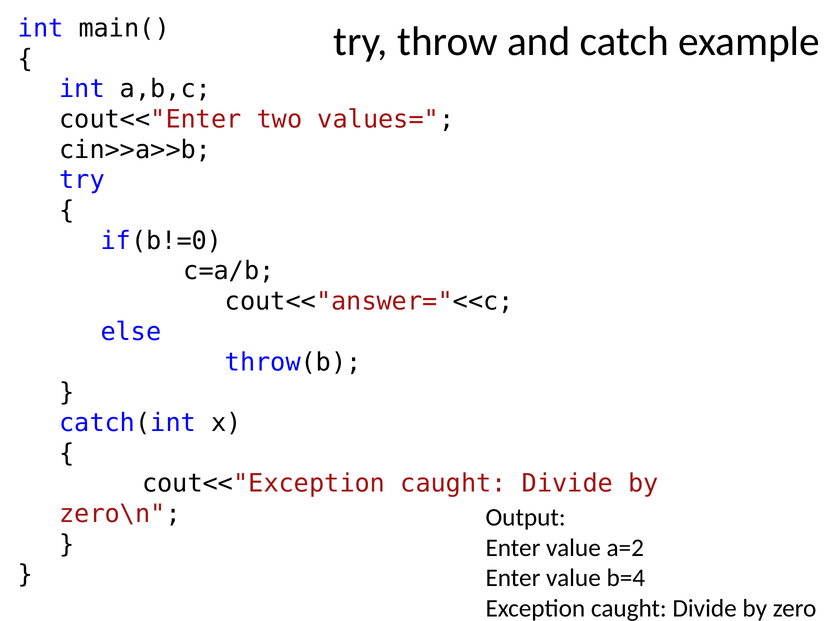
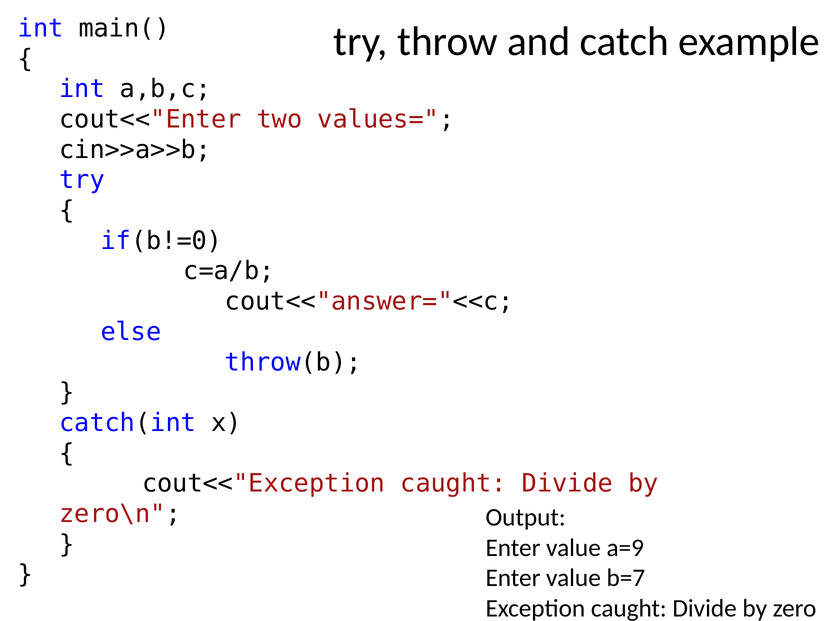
a=2: a=2 -> a=9 (625, 548)
b=4: b=4 -> b=7 (626, 578)
